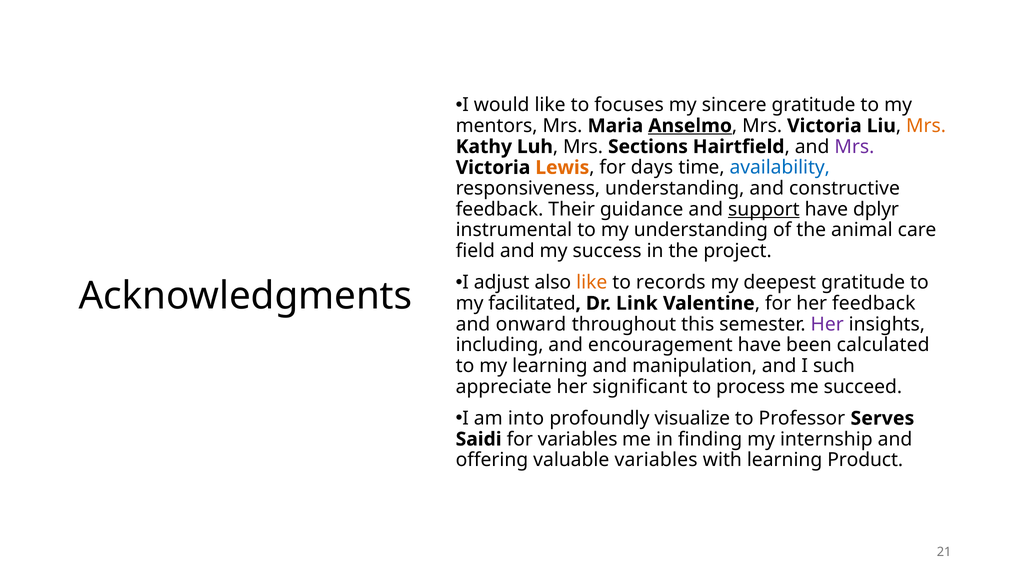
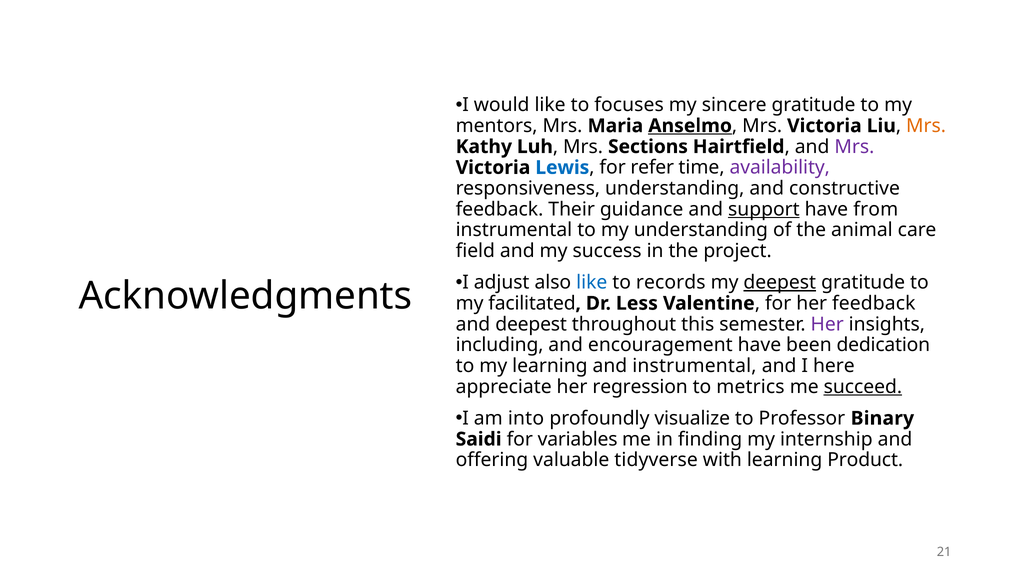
Lewis colour: orange -> blue (562, 168)
days: days -> refer (652, 168)
availability colour: blue -> purple (780, 168)
dplyr: dplyr -> from (876, 209)
like colour: orange -> blue (592, 283)
deepest underline: none -> present (780, 283)
Link: Link -> Less (637, 304)
and onward: onward -> deepest (531, 324)
calculated: calculated -> dedication (883, 345)
and manipulation: manipulation -> instrumental (694, 366)
such: such -> here (834, 366)
significant: significant -> regression (640, 387)
process: process -> metrics (750, 387)
succeed underline: none -> present (863, 387)
Serves: Serves -> Binary (882, 419)
valuable variables: variables -> tidyverse (656, 460)
